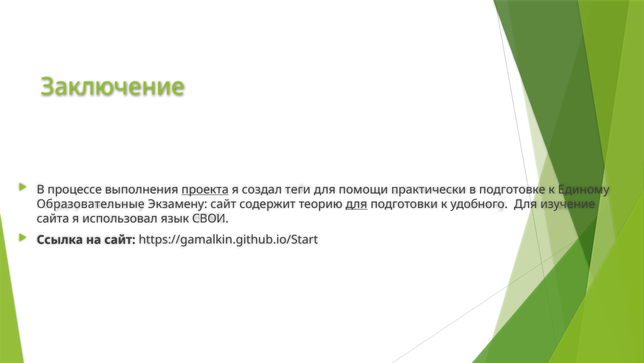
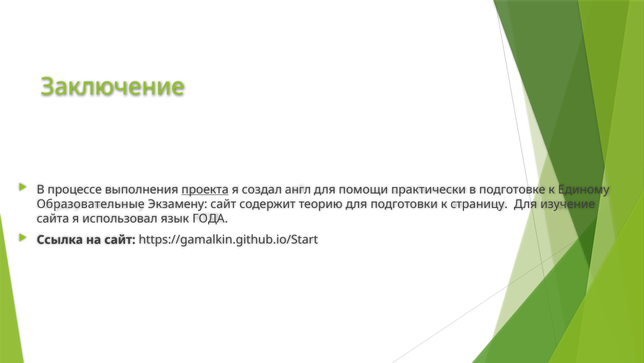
теги: теги -> англ (298, 189)
для underline: present -> none (356, 204)
удобного: удобного -> страницу (479, 204)
СВОИ: СВОИ -> ГОДА (210, 218)
